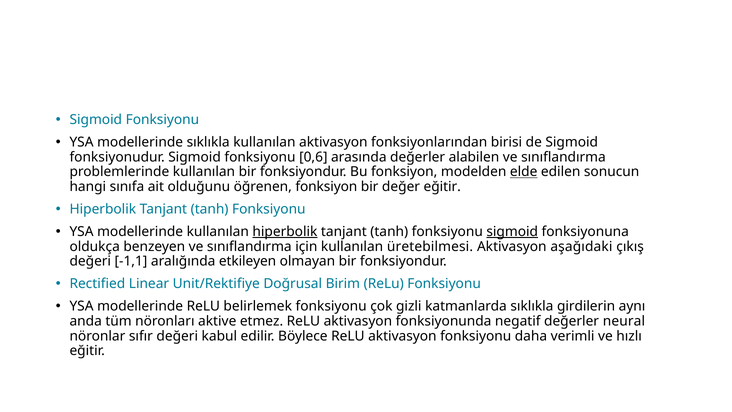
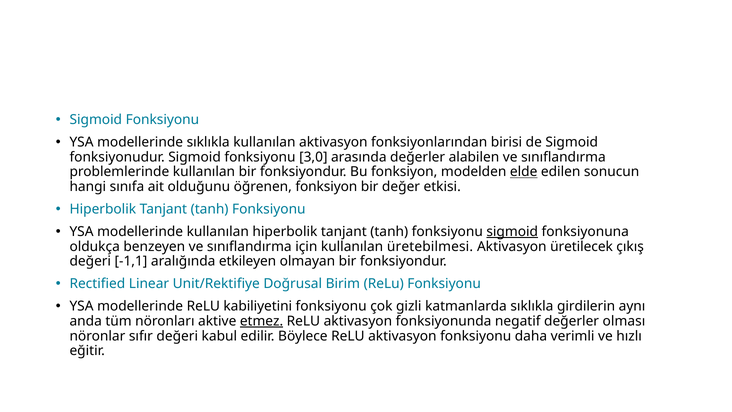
0,6: 0,6 -> 3,0 (313, 157)
değer eğitir: eğitir -> etkisi (442, 187)
hiperbolik underline: present -> none (285, 232)
aşağıdaki: aşağıdaki -> üretilecek (582, 246)
belirlemek: belirlemek -> kabiliyetini (258, 306)
etmez underline: none -> present (262, 321)
neural: neural -> olması (624, 321)
